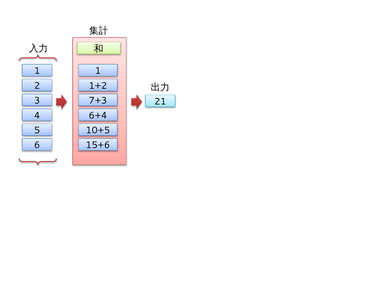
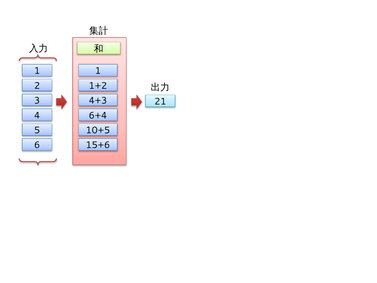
7+3: 7+3 -> 4+3 (98, 100)
